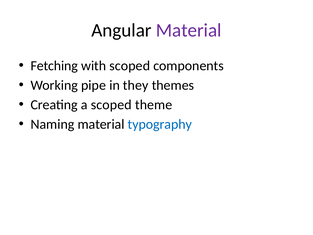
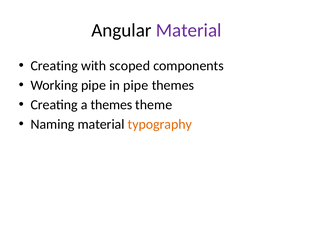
Fetching: Fetching -> Creating (54, 66)
in they: they -> pipe (136, 85)
a scoped: scoped -> themes (111, 105)
typography colour: blue -> orange (160, 124)
